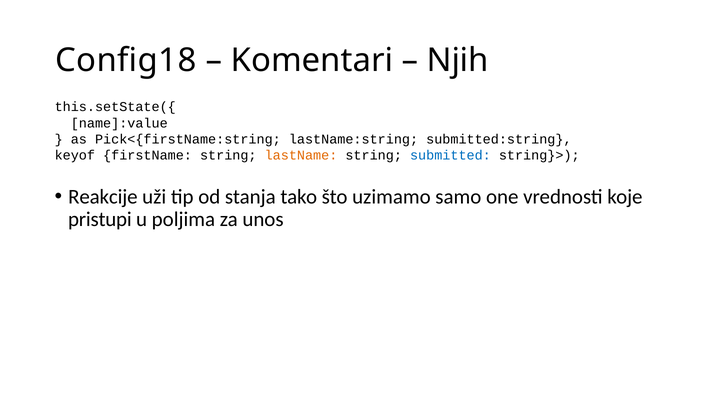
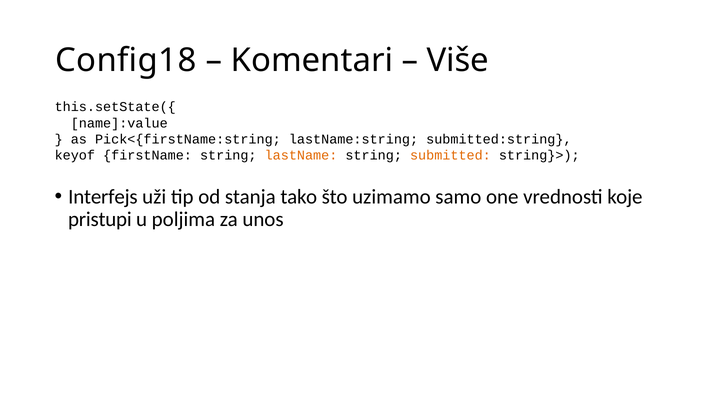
Njih: Njih -> Više (458, 60)
submitted colour: blue -> orange (450, 155)
Reakcije: Reakcije -> Interfejs (103, 197)
